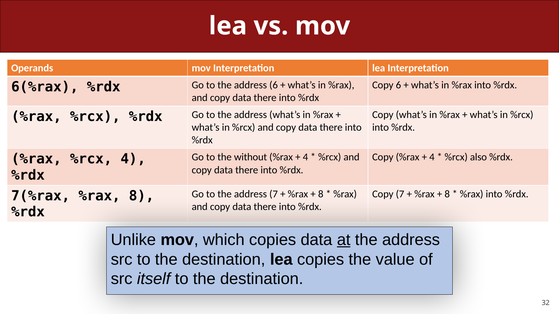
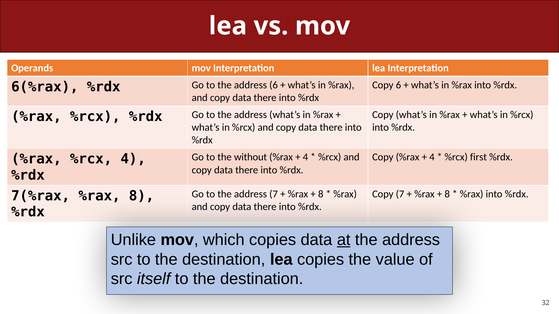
also: also -> first (478, 157)
